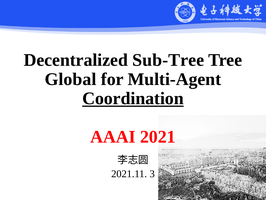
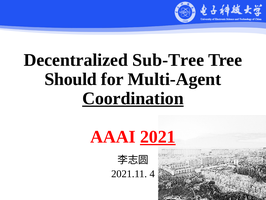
Global: Global -> Should (71, 79)
2021 underline: none -> present (158, 137)
3: 3 -> 4 (152, 173)
